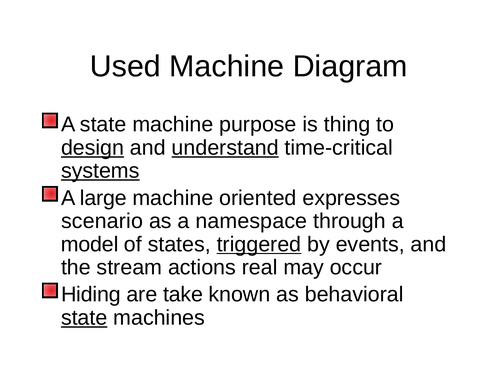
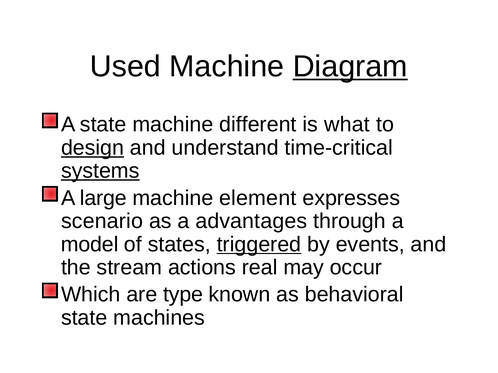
Diagram underline: none -> present (350, 66)
purpose: purpose -> different (258, 125)
thing: thing -> what (347, 125)
understand underline: present -> none (225, 148)
oriented: oriented -> element (258, 198)
namespace: namespace -> advantages (251, 221)
Hiding: Hiding -> Which (91, 295)
take: take -> type (183, 295)
state underline: present -> none (84, 318)
